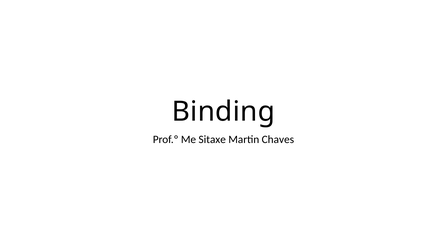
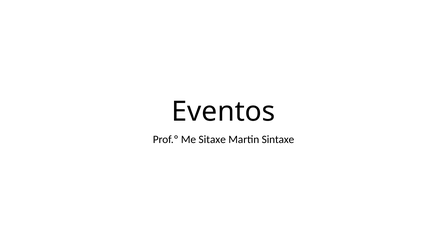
Binding: Binding -> Eventos (223, 112)
Chaves: Chaves -> Sintaxe (278, 140)
